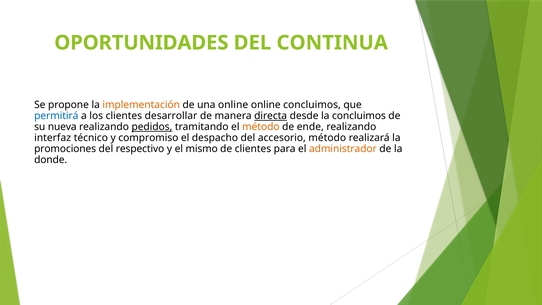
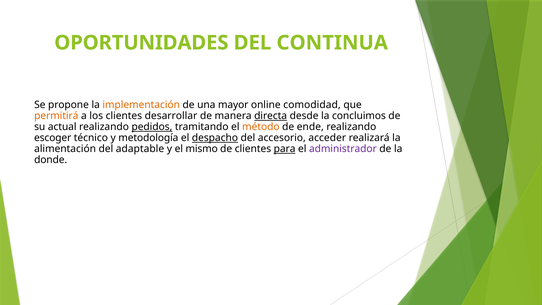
una online: online -> mayor (233, 105)
online concluimos: concluimos -> comodidad (312, 105)
permitirá colour: blue -> orange (56, 116)
nueva: nueva -> actual (62, 127)
interfaz: interfaz -> escoger (53, 138)
compromiso: compromiso -> metodología (148, 138)
despacho underline: none -> present (215, 138)
accesorio método: método -> acceder (327, 138)
promociones: promociones -> alimentación (65, 149)
respectivo: respectivo -> adaptable (140, 149)
para underline: none -> present (285, 149)
administrador colour: orange -> purple (343, 149)
